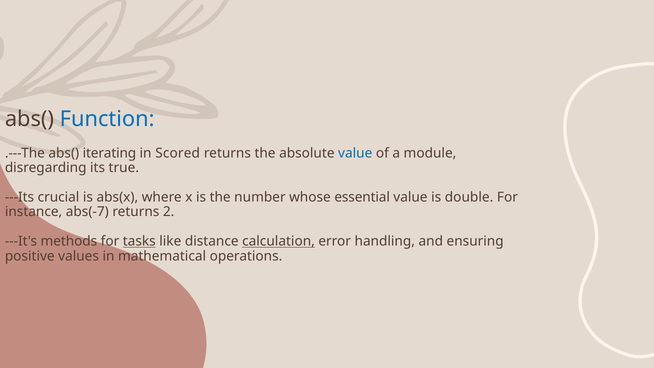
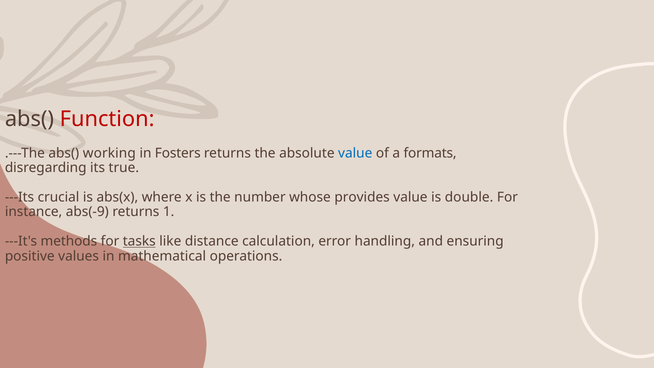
Function colour: blue -> red (107, 119)
iterating: iterating -> working (109, 153)
Scored: Scored -> Fosters (178, 153)
module: module -> formats (430, 153)
essential: essential -> provides (362, 197)
abs(-7: abs(-7 -> abs(-9 (87, 212)
2: 2 -> 1 (169, 212)
calculation underline: present -> none (278, 241)
